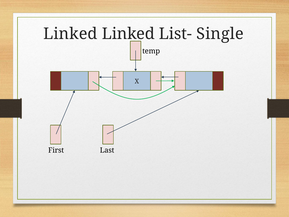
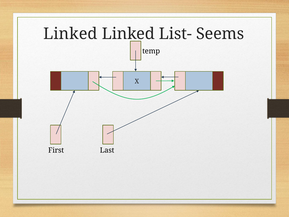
Single: Single -> Seems (220, 34)
